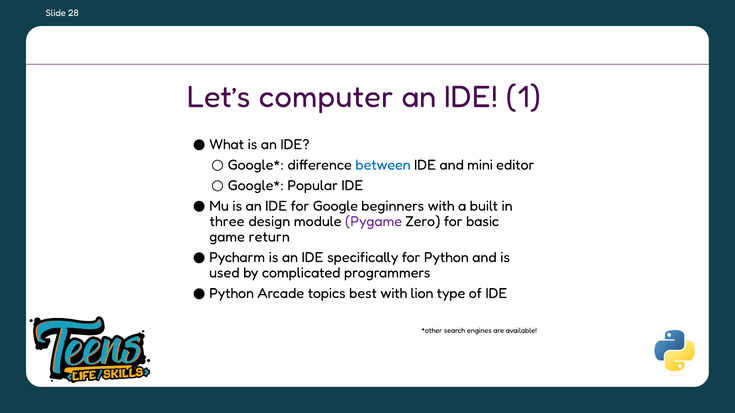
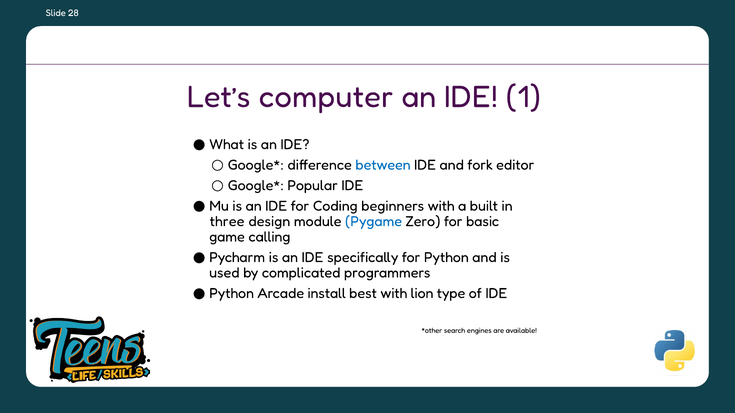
mini: mini -> fork (480, 165)
Google: Google -> Coding (335, 206)
Pygame colour: purple -> blue (373, 222)
return: return -> calling (269, 237)
topics: topics -> install (327, 294)
